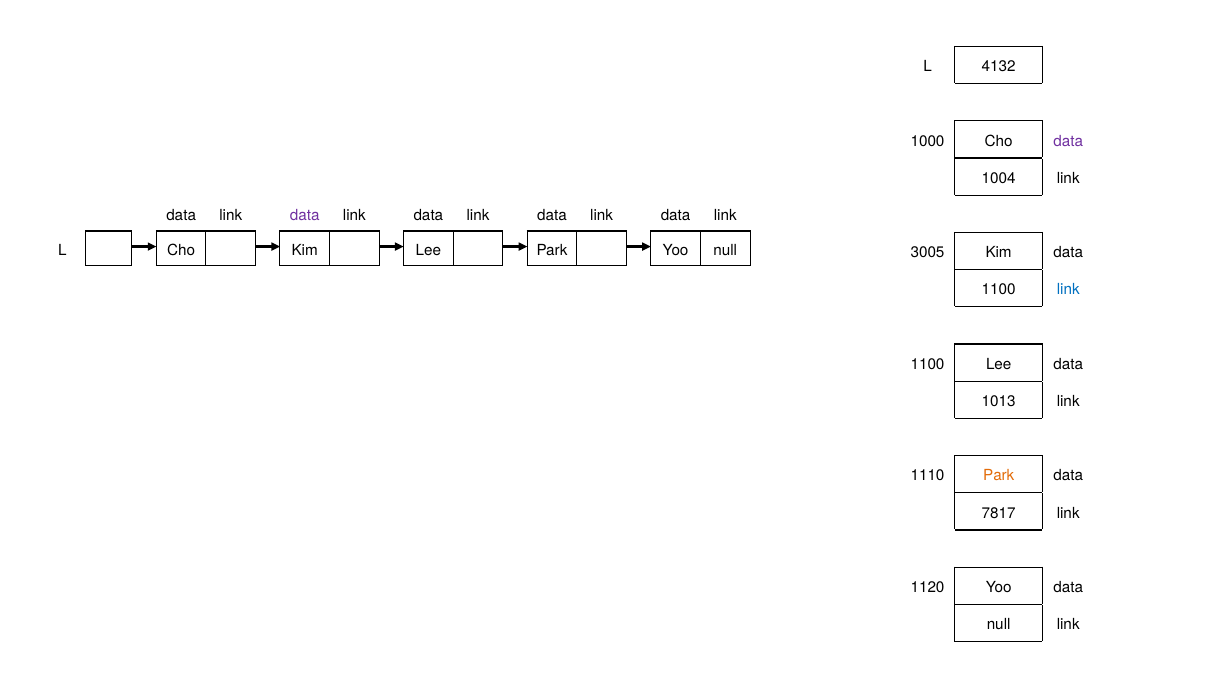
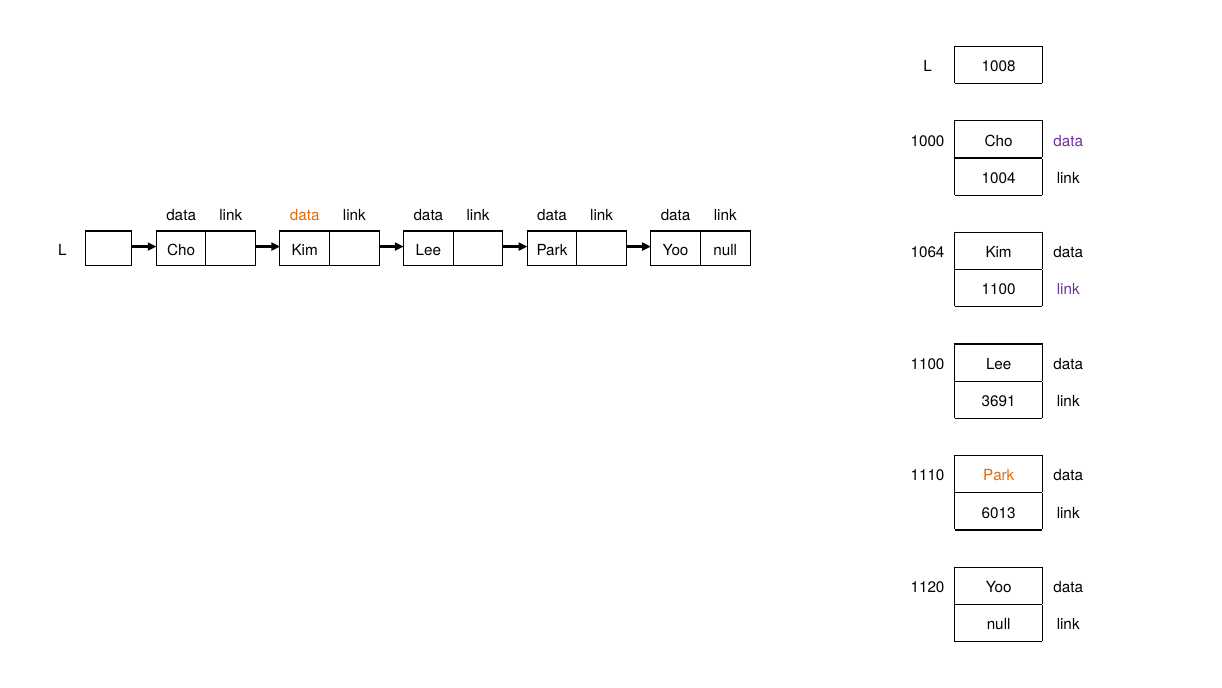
4132: 4132 -> 1008 (999, 67)
data colour: purple -> orange (305, 215)
3005: 3005 -> 1064 (928, 252)
link colour: blue -> purple (1068, 290)
1013: 1013 -> 3691 (999, 401)
7817: 7817 -> 6013 (999, 512)
